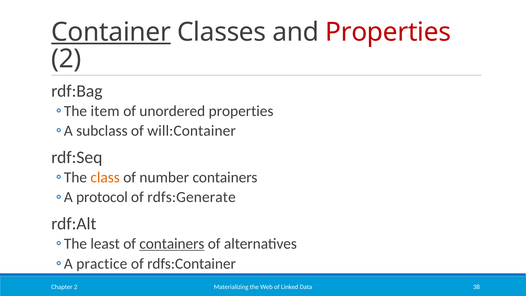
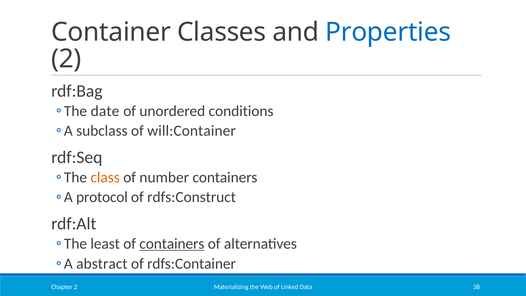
Container underline: present -> none (111, 32)
Properties colour: red -> blue (388, 32)
item: item -> date (105, 111)
unordered properties: properties -> conditions (241, 111)
rdfs:Generate: rdfs:Generate -> rdfs:Construct (192, 197)
practice: practice -> abstract (102, 264)
